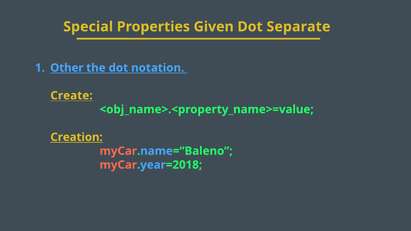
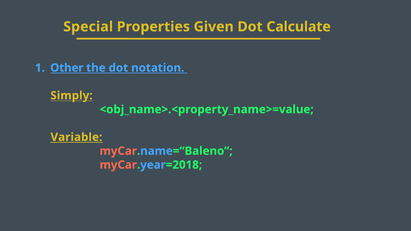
Separate: Separate -> Calculate (299, 27)
Create: Create -> Simply (71, 96)
Creation: Creation -> Variable (76, 137)
